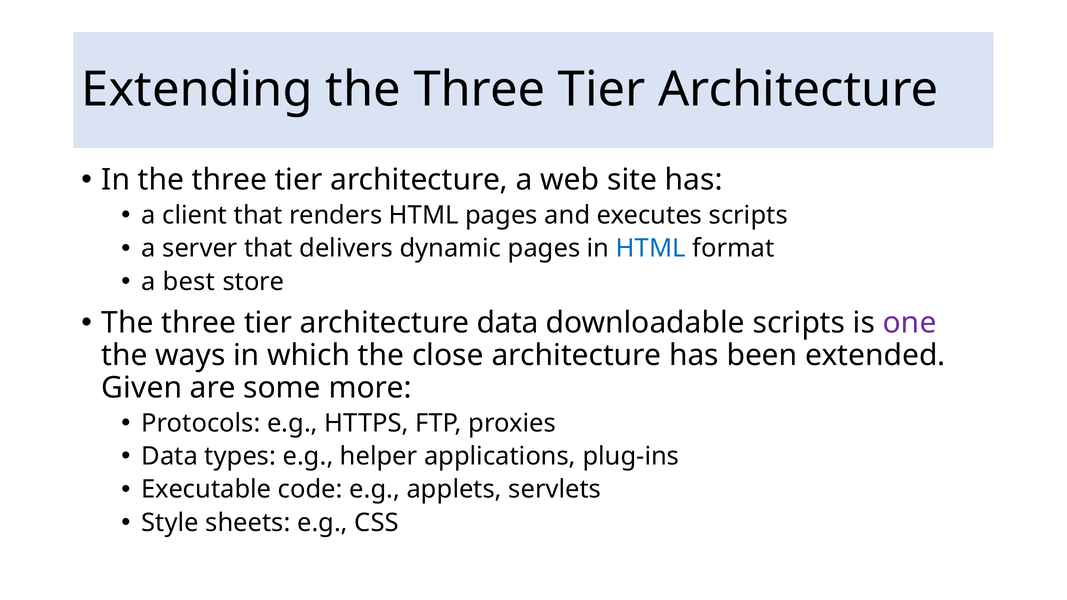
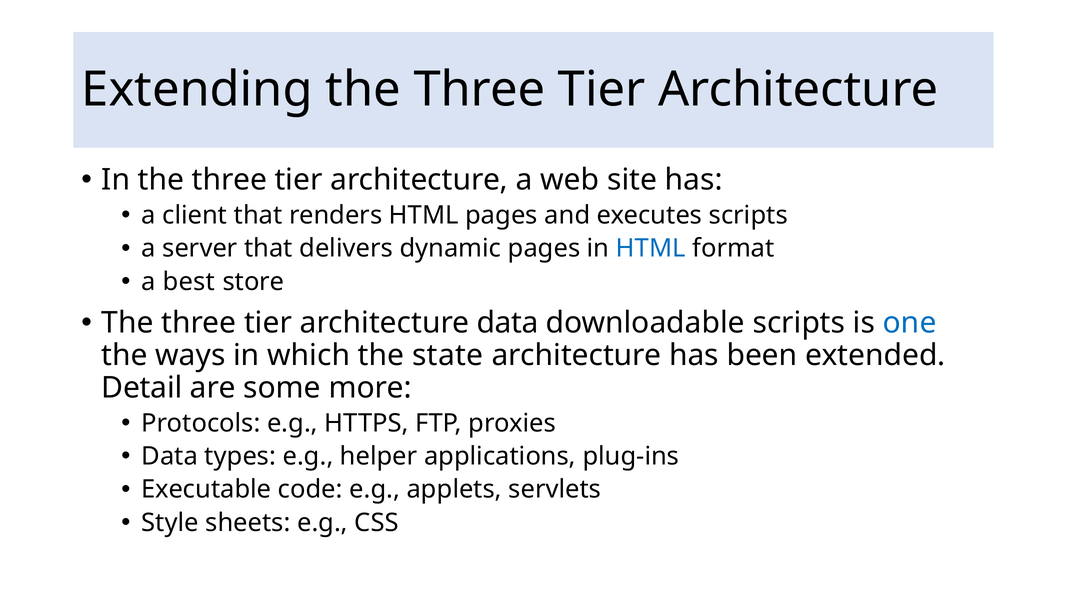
one colour: purple -> blue (910, 323)
close: close -> state (448, 355)
Given: Given -> Detail (142, 388)
